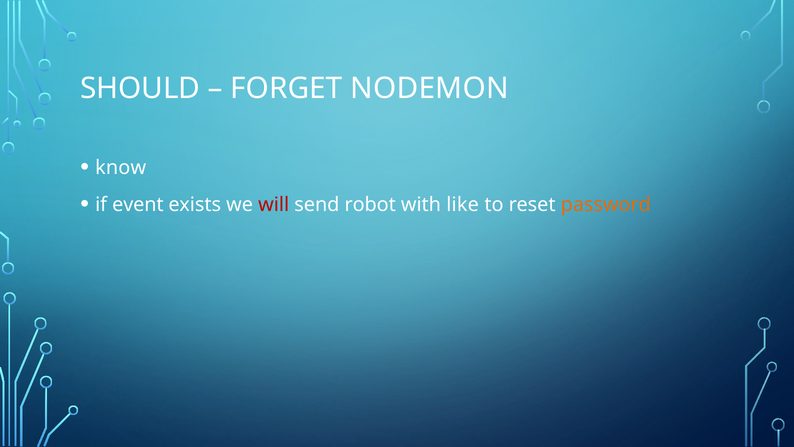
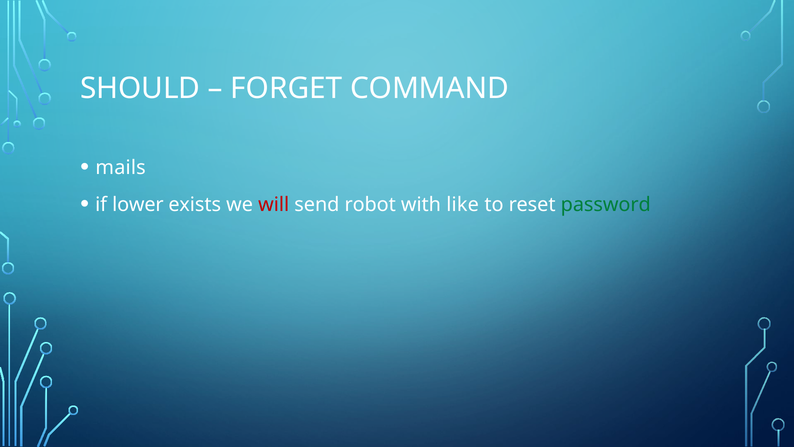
NODEMON: NODEMON -> COMMAND (430, 88)
know: know -> mails (121, 168)
event: event -> lower (138, 204)
password colour: orange -> green (606, 204)
